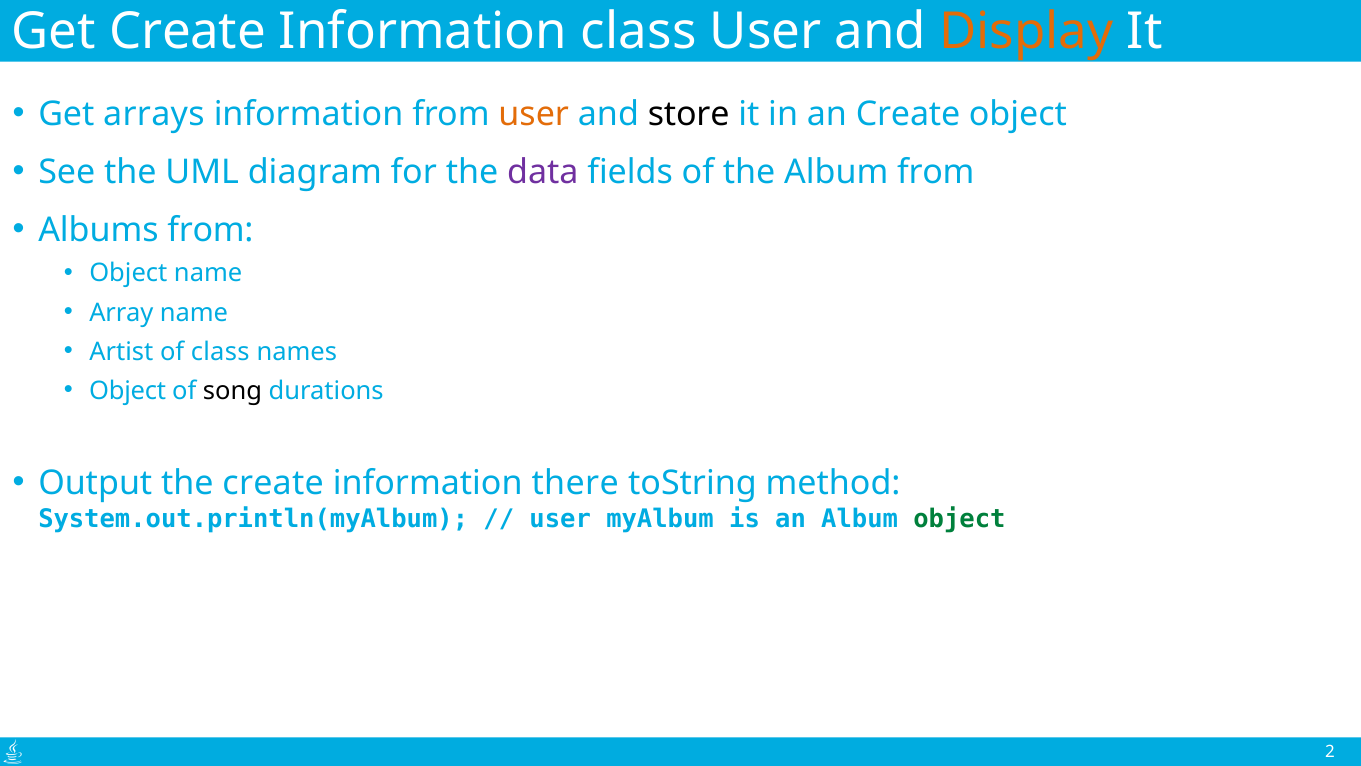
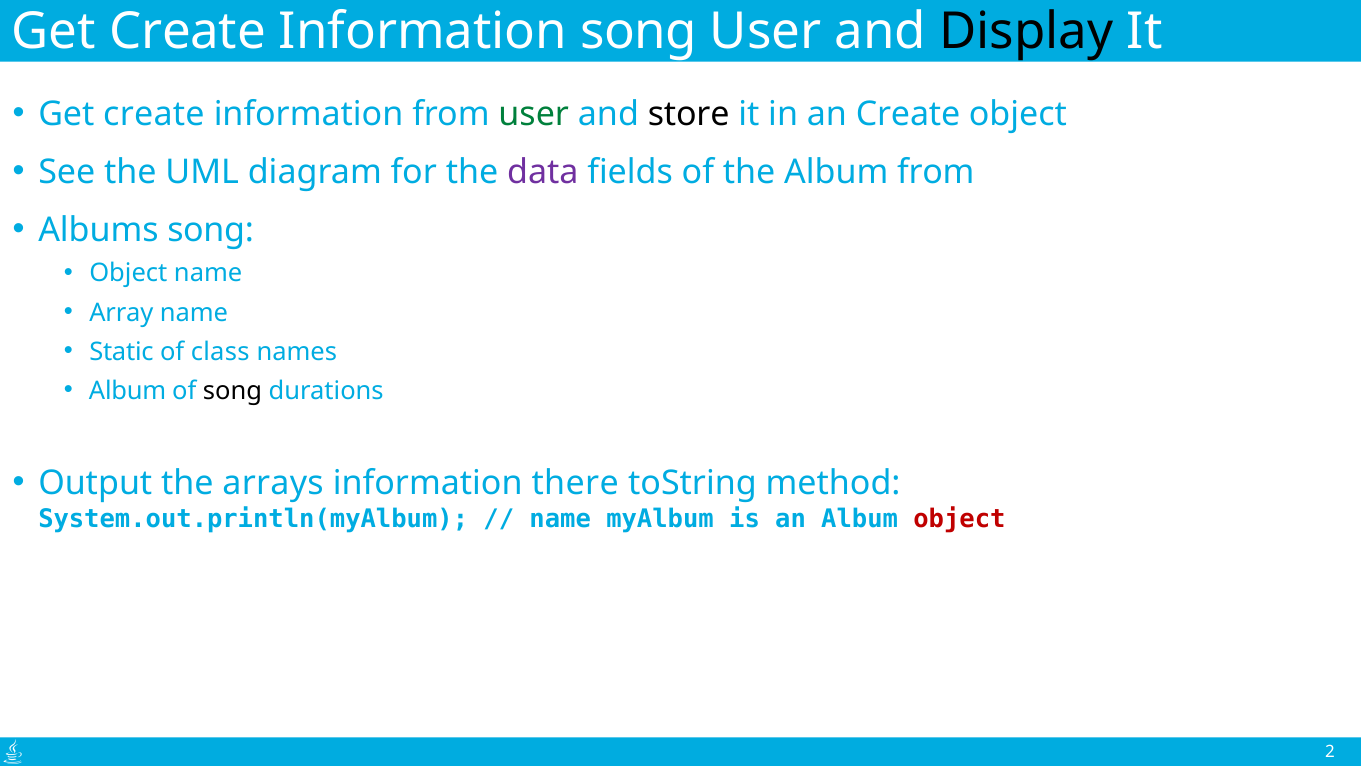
Information class: class -> song (639, 32)
Display colour: orange -> black (1027, 32)
arrays: arrays -> create (154, 114)
user colour: orange -> green (534, 114)
Albums from: from -> song (211, 230)
Artist: Artist -> Static (121, 352)
Object: Object -> Album (128, 391)
the create: create -> arrays (273, 483)
user: user -> name (560, 518)
object colour: green -> red (959, 518)
